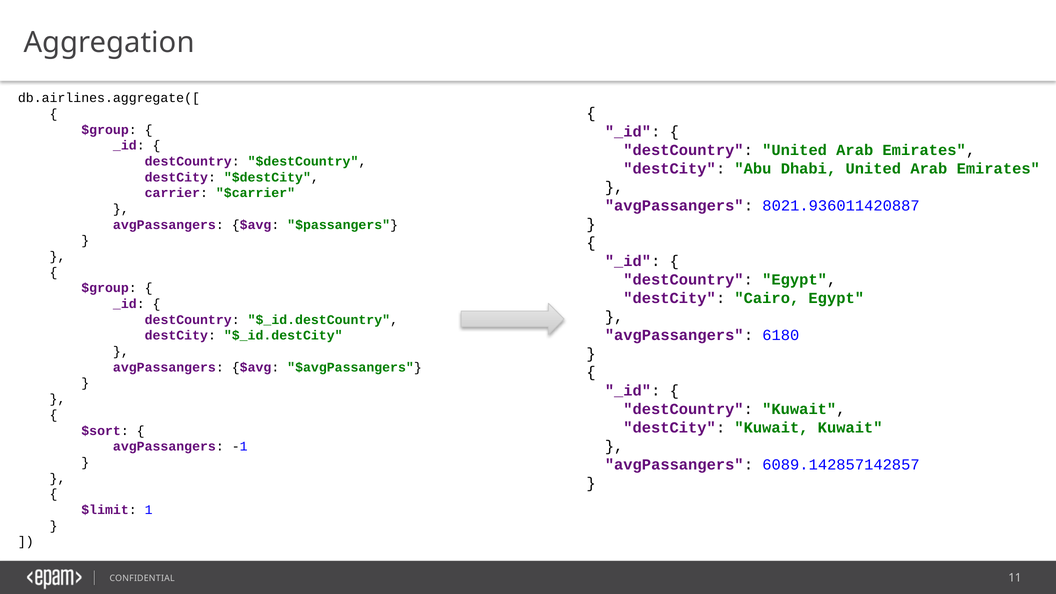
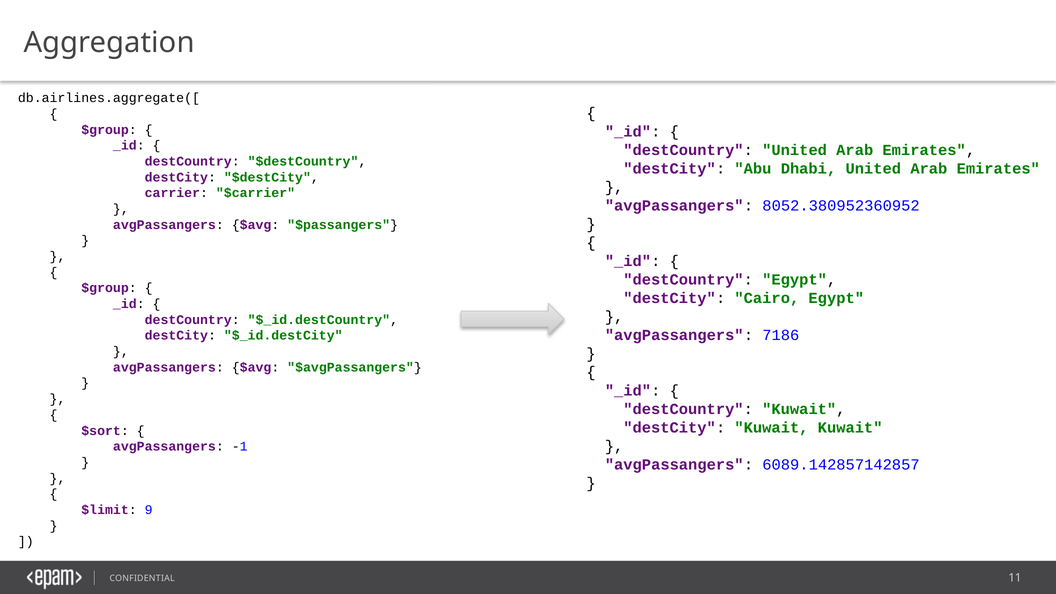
8021.936011420887: 8021.936011420887 -> 8052.380952360952 (841, 206)
6180: 6180 -> 7186 (781, 335)
1: 1 -> 9 (149, 510)
